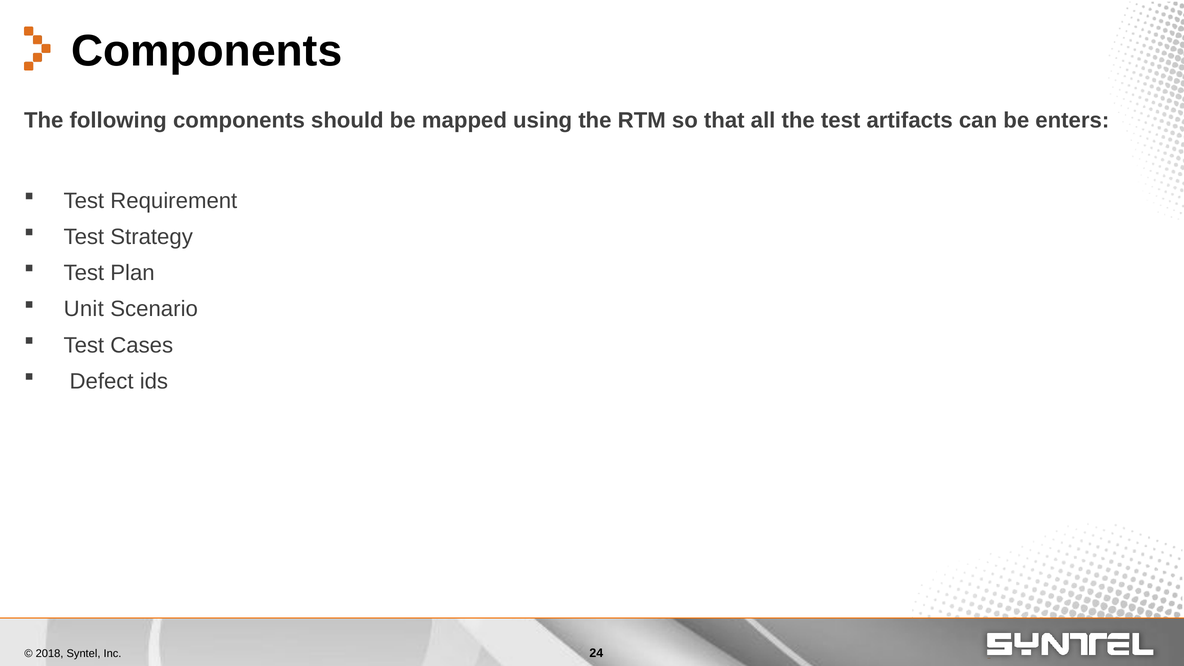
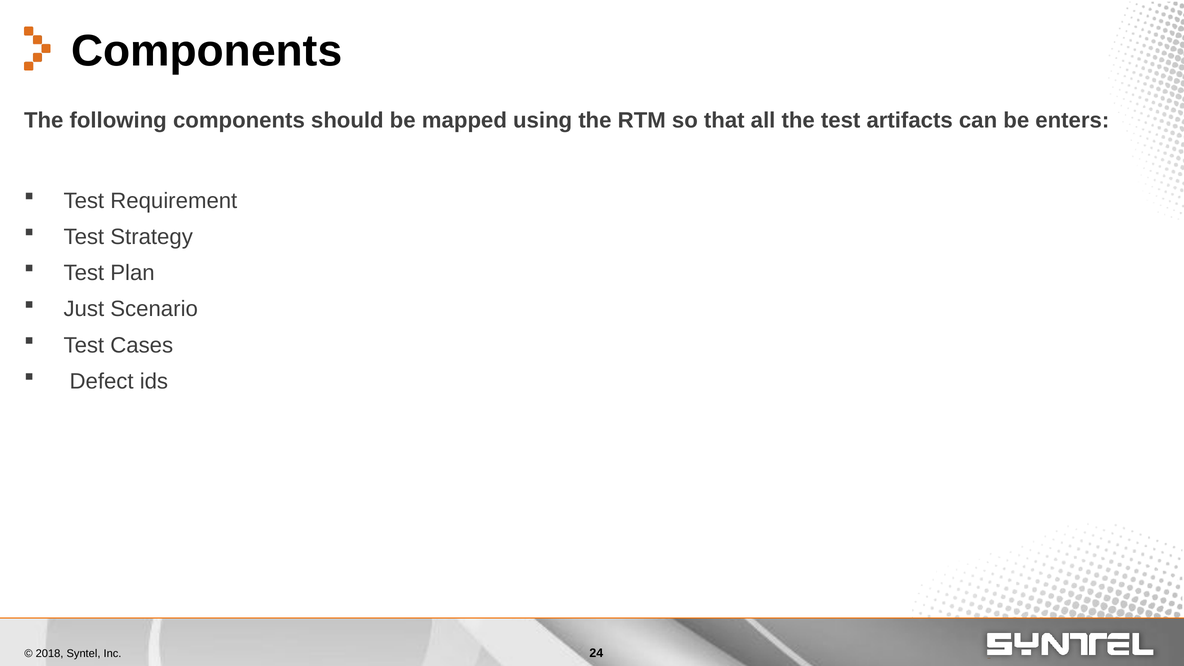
Unit: Unit -> Just (84, 309)
